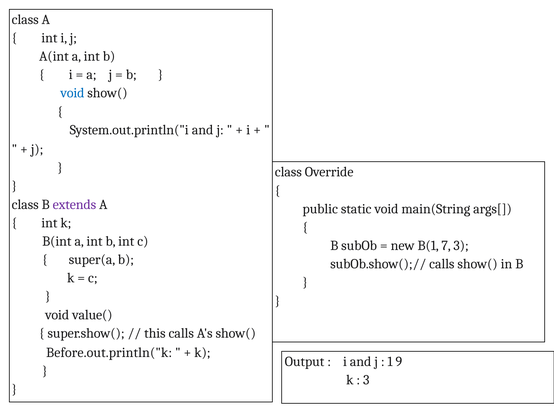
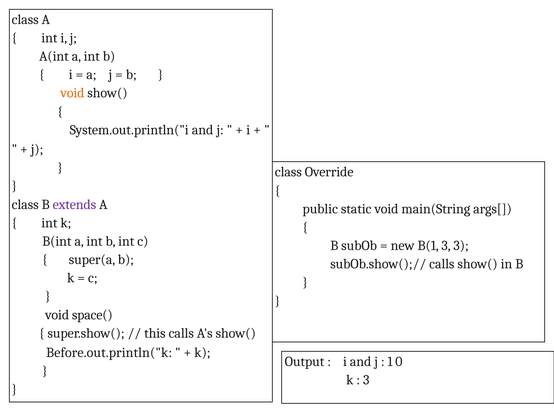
void colour: blue -> orange (72, 93)
B(1 7: 7 -> 3 (446, 245)
value(: value( -> space( (92, 314)
9: 9 -> 0 (399, 361)
